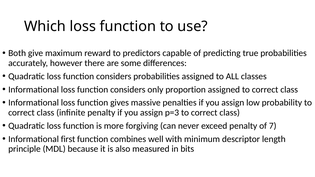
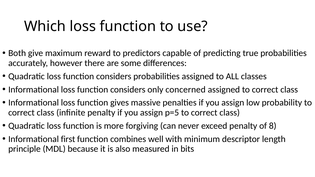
proportion: proportion -> concerned (186, 90)
p=3: p=3 -> p=5 (172, 113)
7: 7 -> 8 (273, 126)
